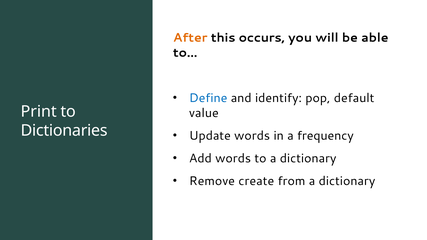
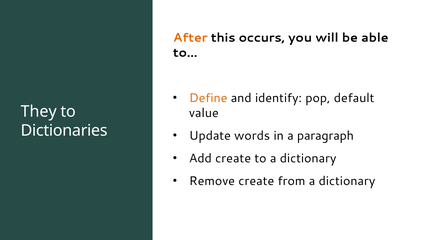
Define colour: blue -> orange (208, 98)
Print: Print -> They (39, 112)
frequency: frequency -> paragraph (325, 136)
Add words: words -> create (233, 159)
